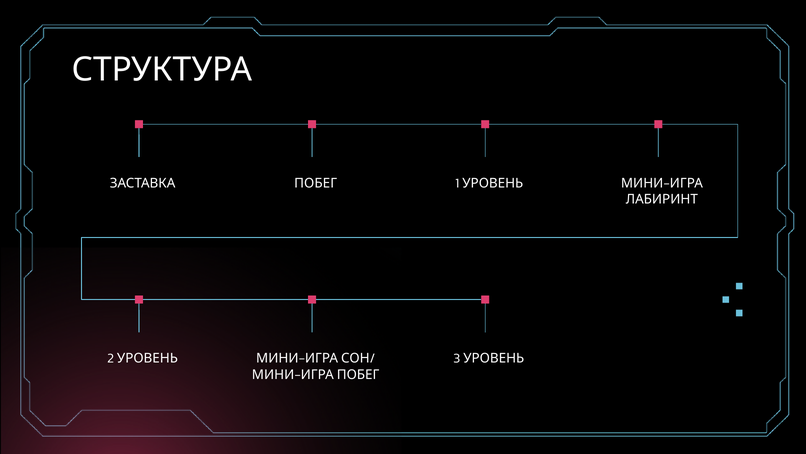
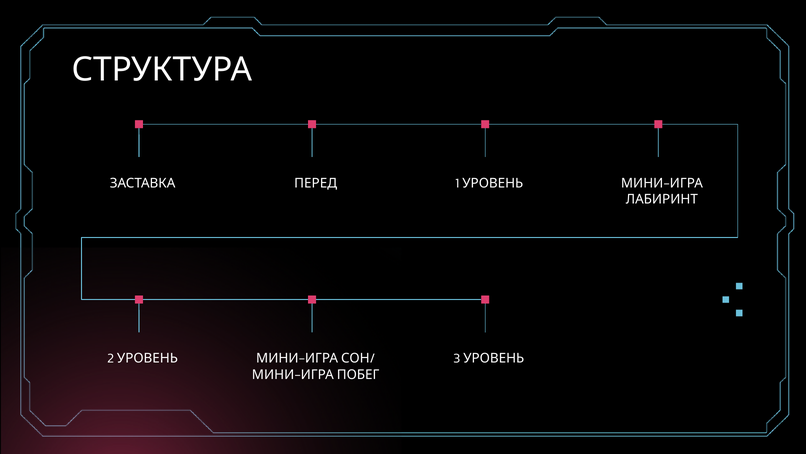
ПОБЕГ: ПОБЕГ -> ПЕРЕД (316, 183)
